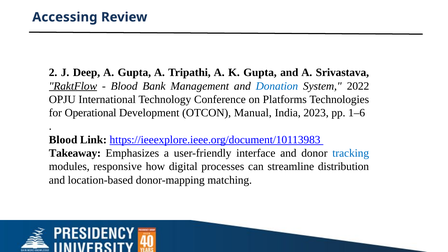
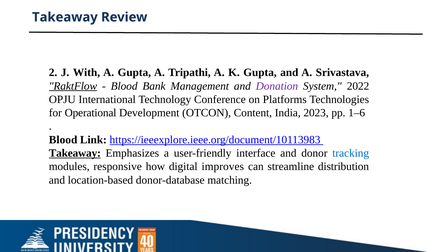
Accessing: Accessing -> Takeaway (65, 17)
Deep: Deep -> With (87, 73)
Donation colour: blue -> purple (277, 86)
Manual: Manual -> Content (253, 113)
Takeaway underline: none -> present (75, 153)
processes: processes -> improves (223, 167)
donor-mapping: donor-mapping -> donor-database (170, 180)
